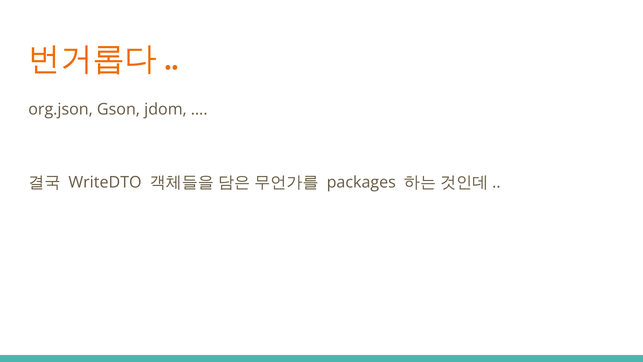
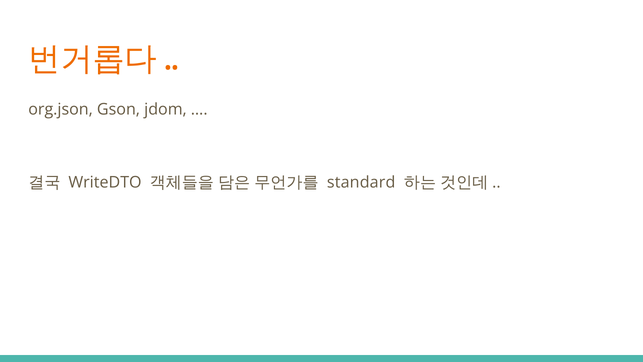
packages: packages -> standard (361, 182)
